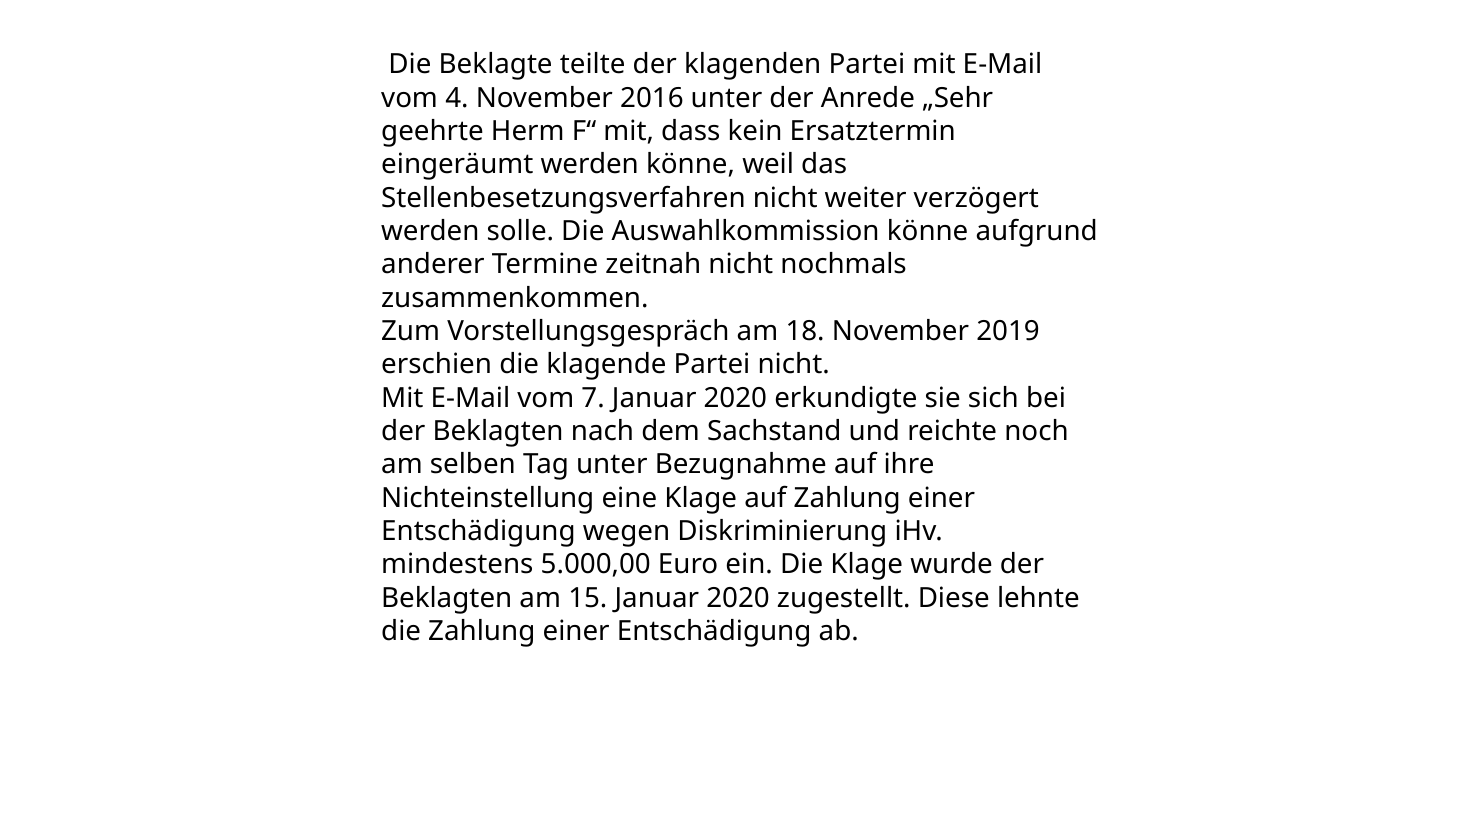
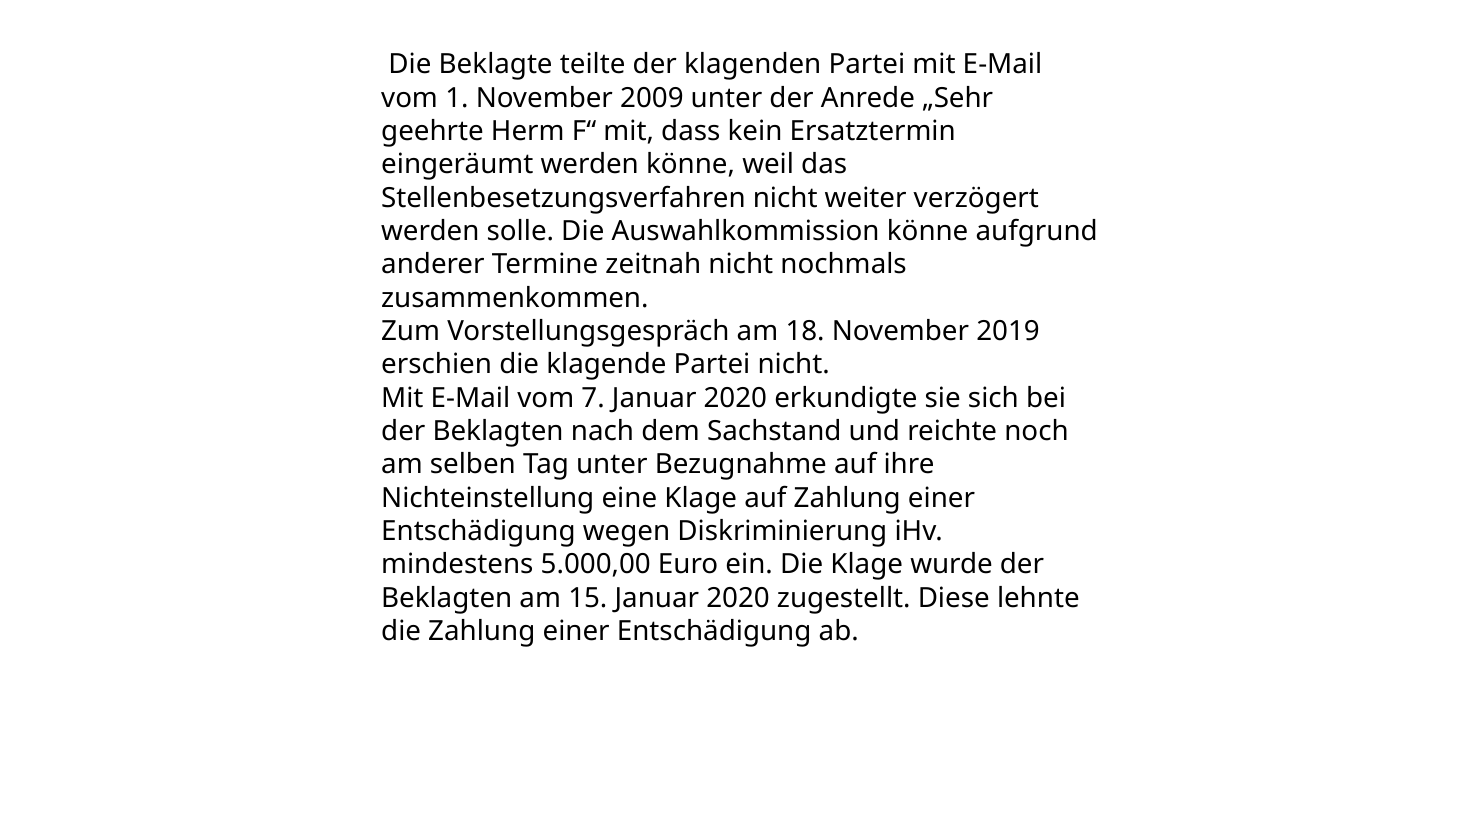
4: 4 -> 1 (457, 98)
2016: 2016 -> 2009 (652, 98)
